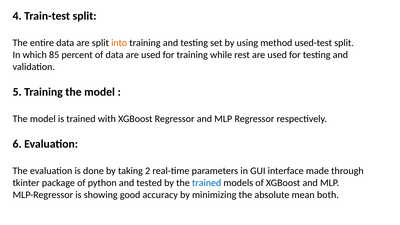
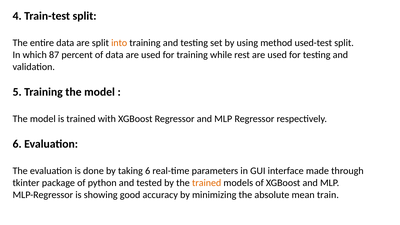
85: 85 -> 87 (54, 55)
taking 2: 2 -> 6 (148, 171)
trained colour: blue -> orange (207, 183)
both: both -> train (328, 195)
